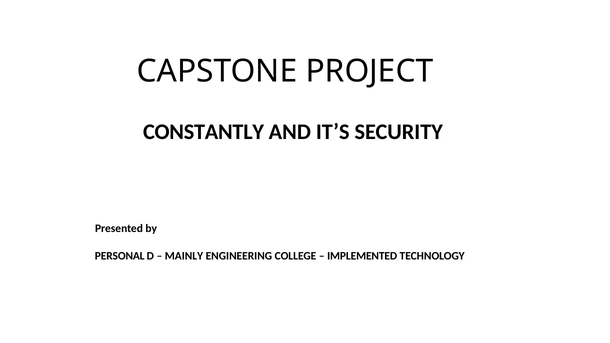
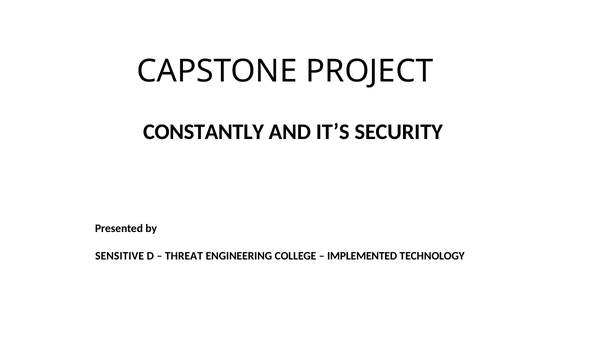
PERSONAL: PERSONAL -> SENSITIVE (120, 256)
MAINLY: MAINLY -> THREAT (184, 256)
